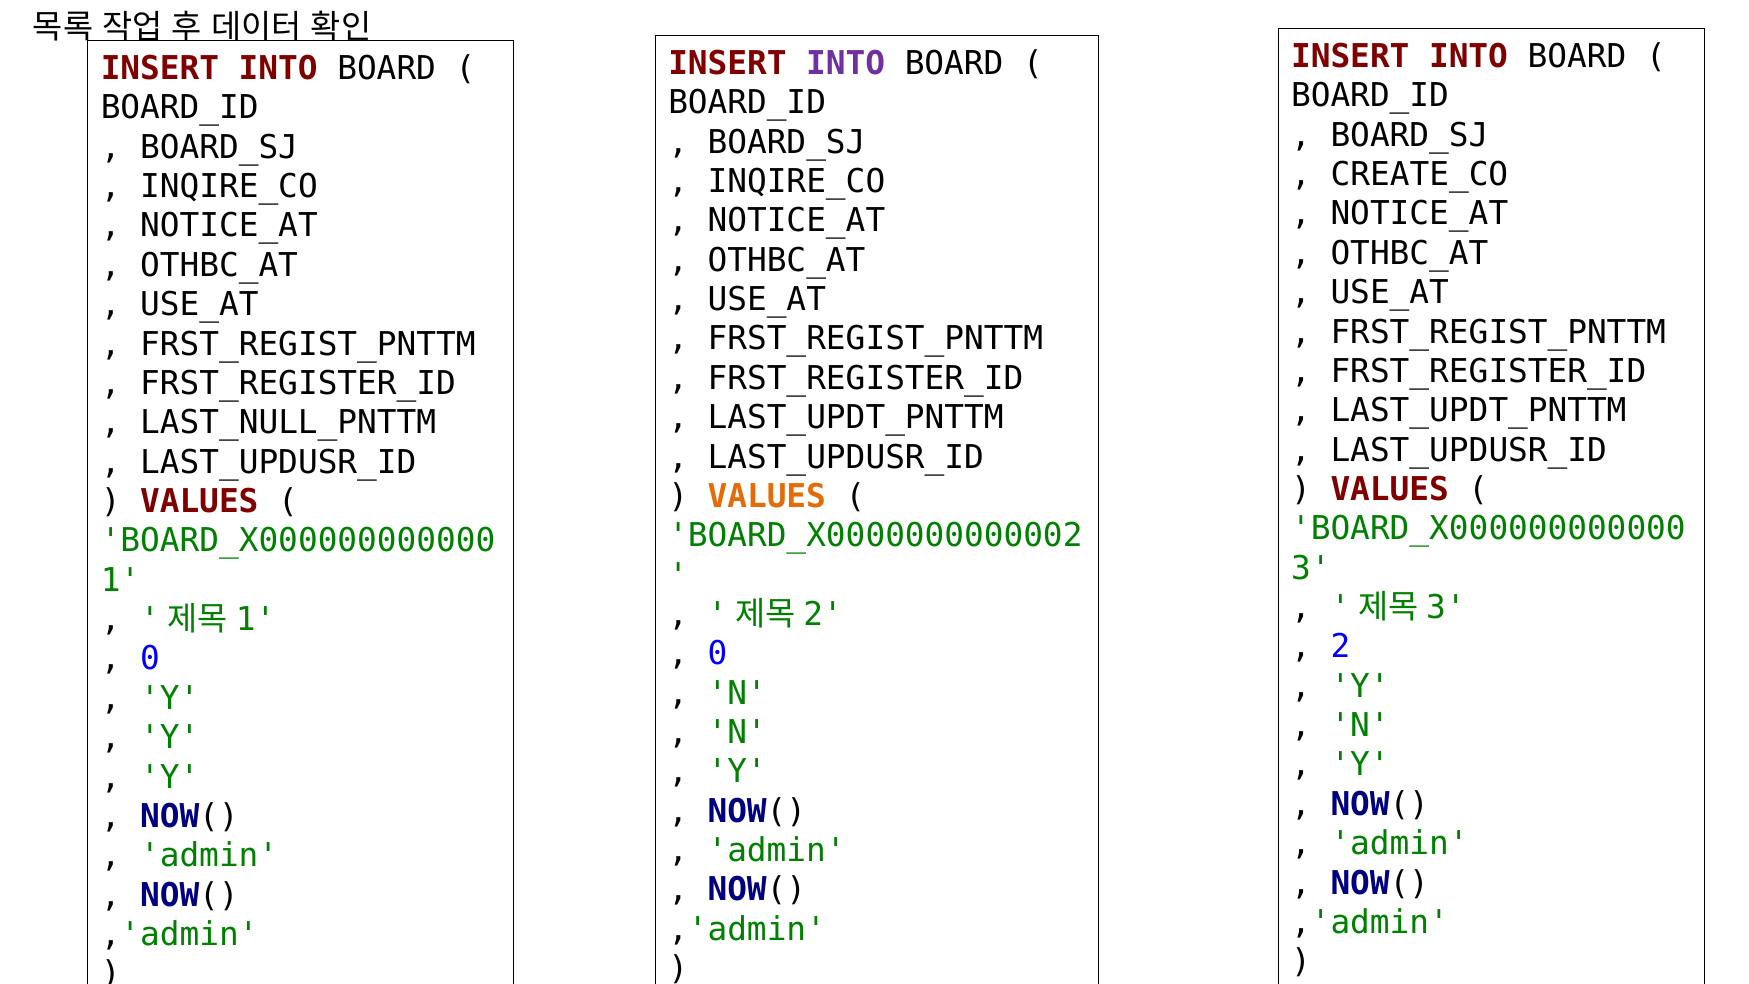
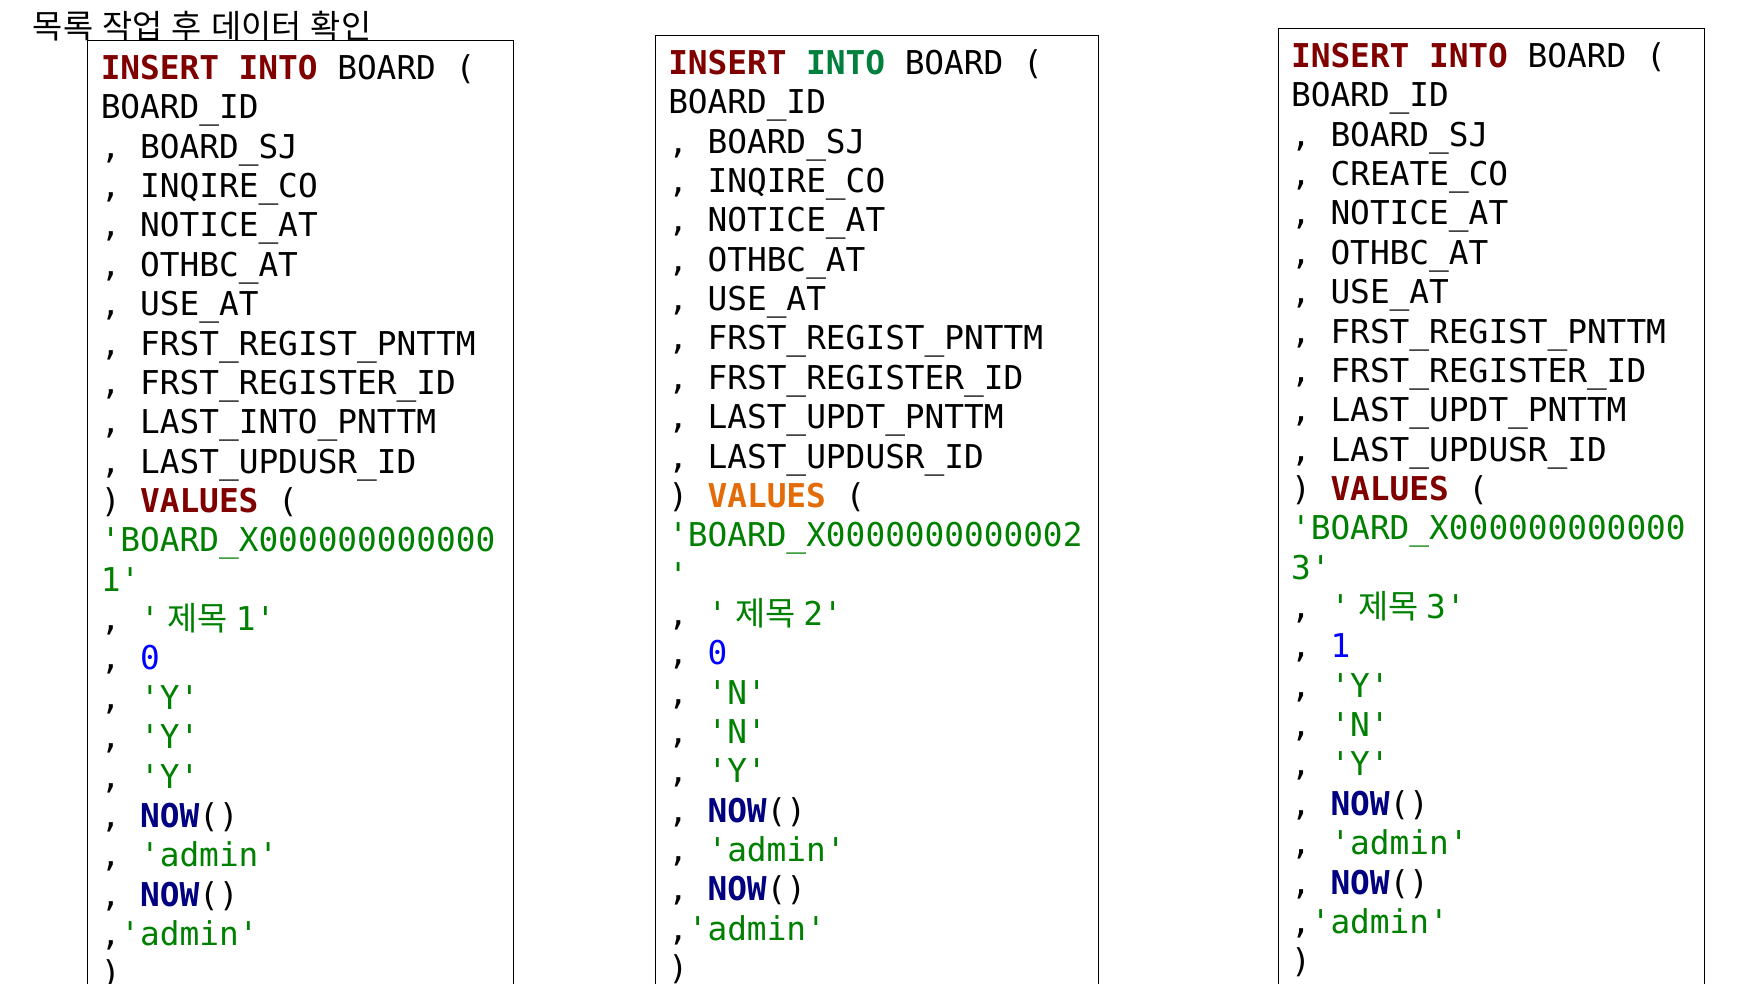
INTO colour: purple -> green (846, 64)
LAST_NULL_PNTTM: LAST_NULL_PNTTM -> LAST_INTO_PNTTM (288, 423)
2: 2 -> 1 (1340, 647)
